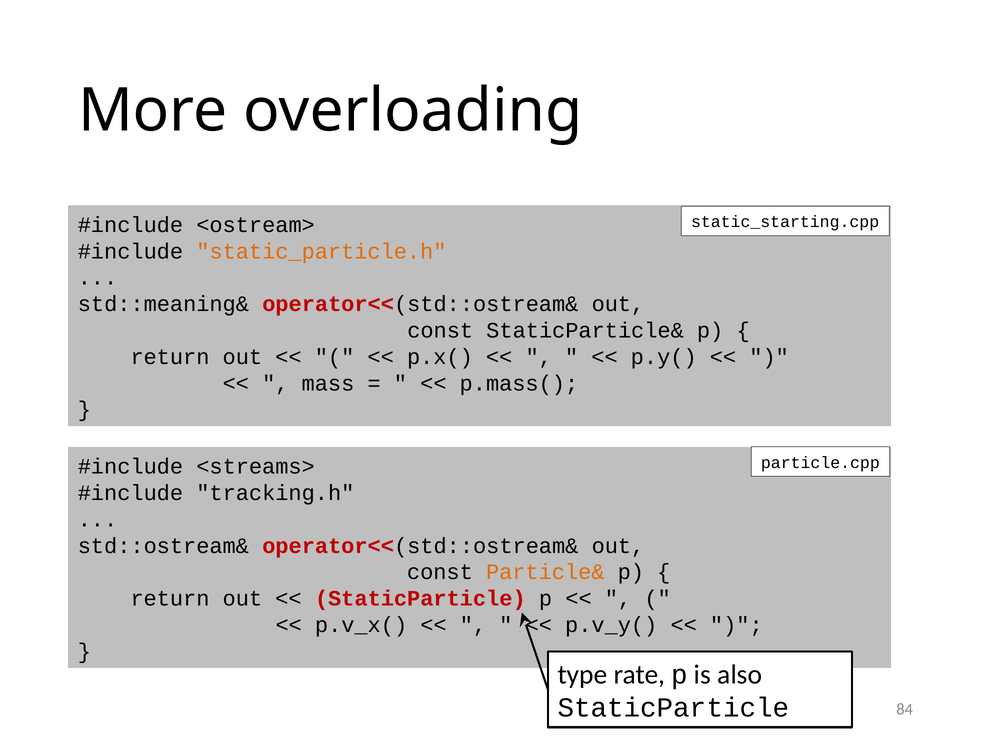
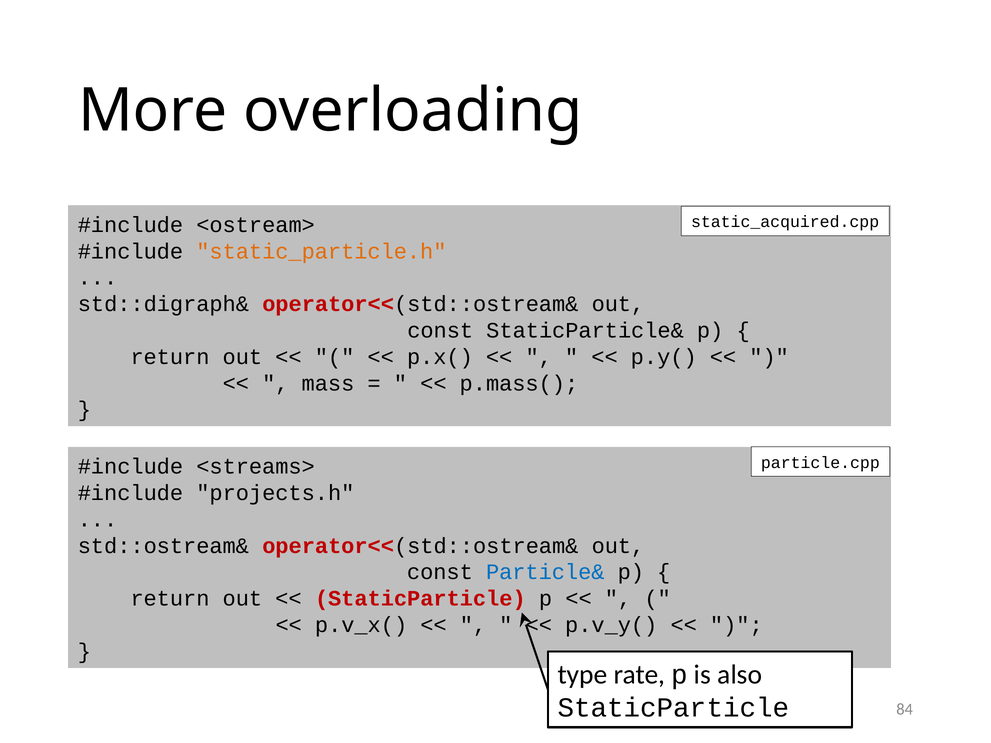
static_starting.cpp: static_starting.cpp -> static_acquired.cpp (785, 222)
std::meaning&: std::meaning& -> std::digraph& (163, 304)
tracking.h: tracking.h -> projects.h (275, 493)
Particle& colour: orange -> blue (545, 572)
